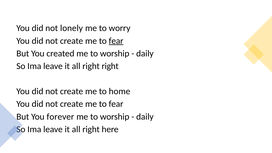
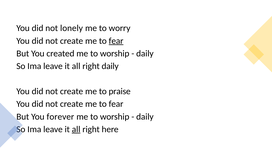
right right: right -> daily (110, 66)
home: home -> praise (120, 91)
all underline: none -> present (76, 129)
